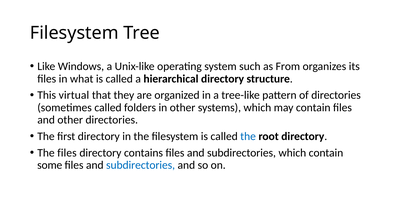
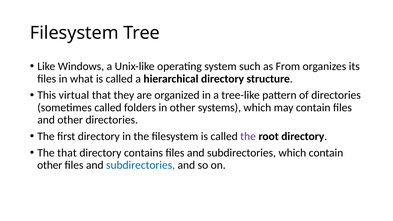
the colour: blue -> purple (248, 136)
The files: files -> that (67, 153)
some: some -> other (50, 165)
